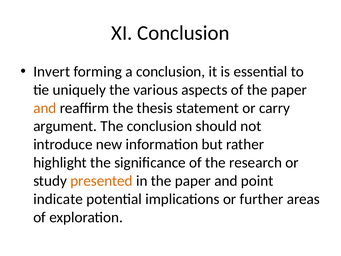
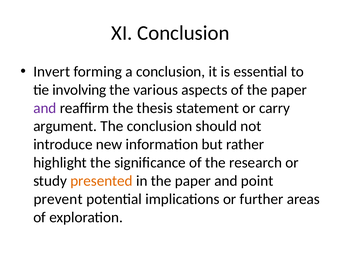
uniquely: uniquely -> involving (79, 90)
and colour: orange -> purple (45, 108)
indicate: indicate -> prevent (58, 199)
